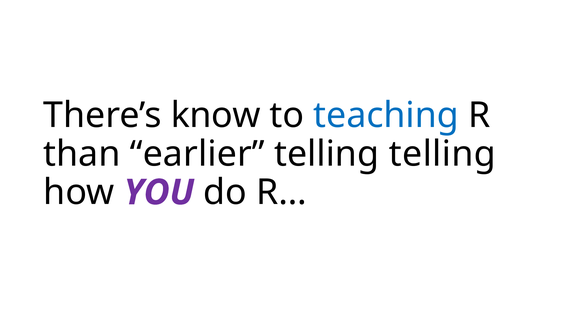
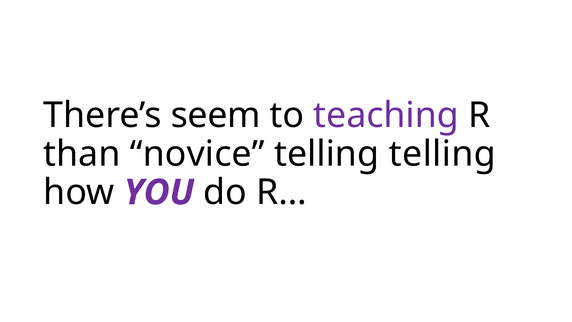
know: know -> seem (216, 115)
teaching colour: blue -> purple (386, 115)
earlier: earlier -> novice (197, 154)
